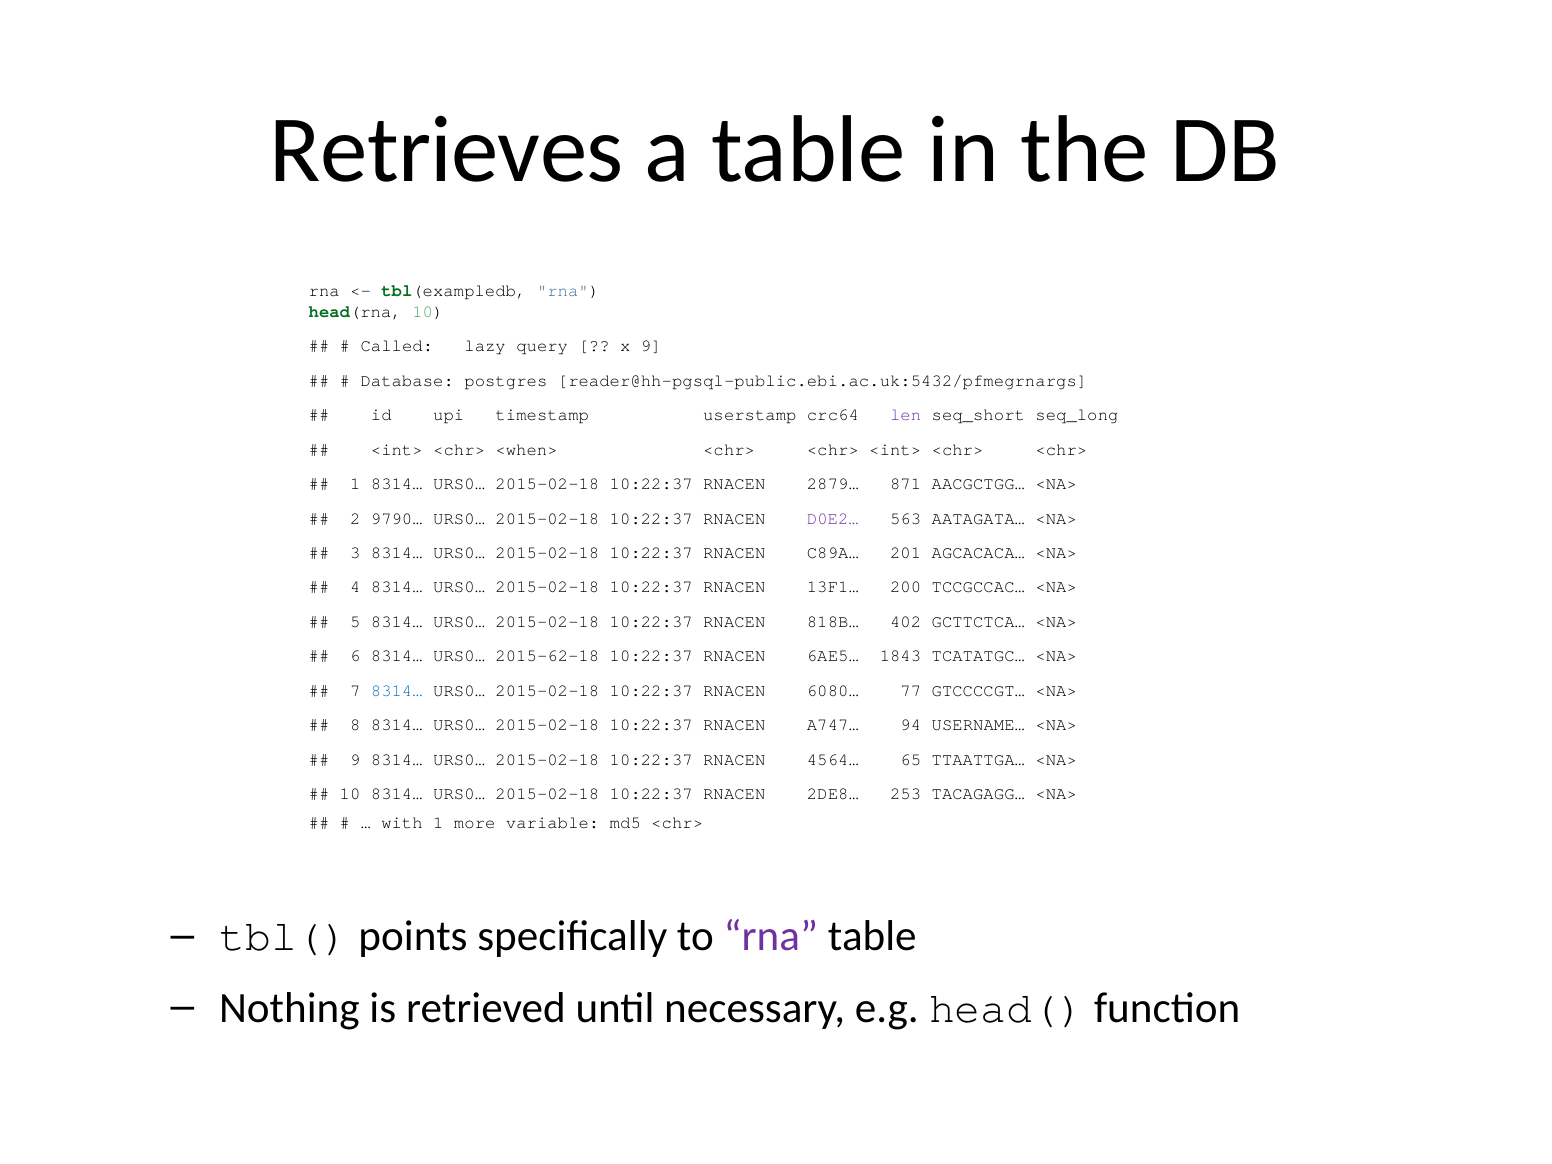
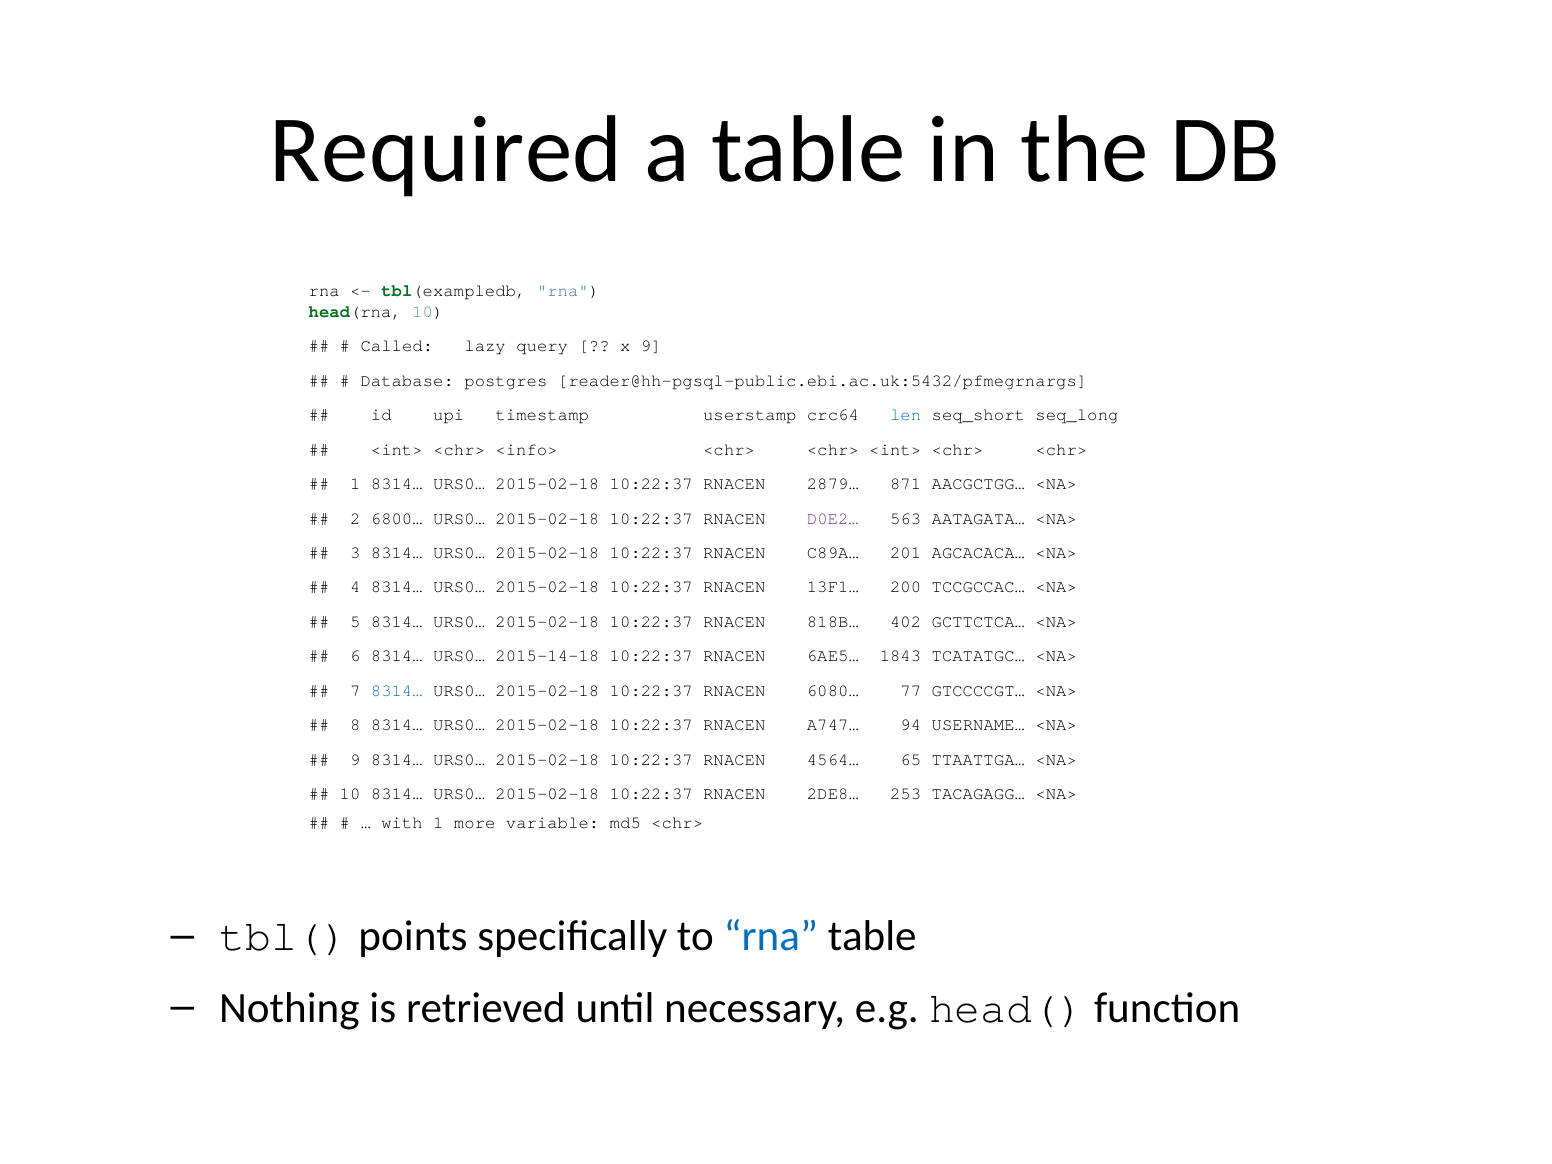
Retrieves: Retrieves -> Required (446, 150)
len colour: purple -> blue (906, 415)
<when>: <when> -> <info> (527, 449)
9790…: 9790… -> 6800… (397, 518)
2015-62-18: 2015-62-18 -> 2015-14-18 (547, 656)
rna colour: purple -> blue (771, 937)
